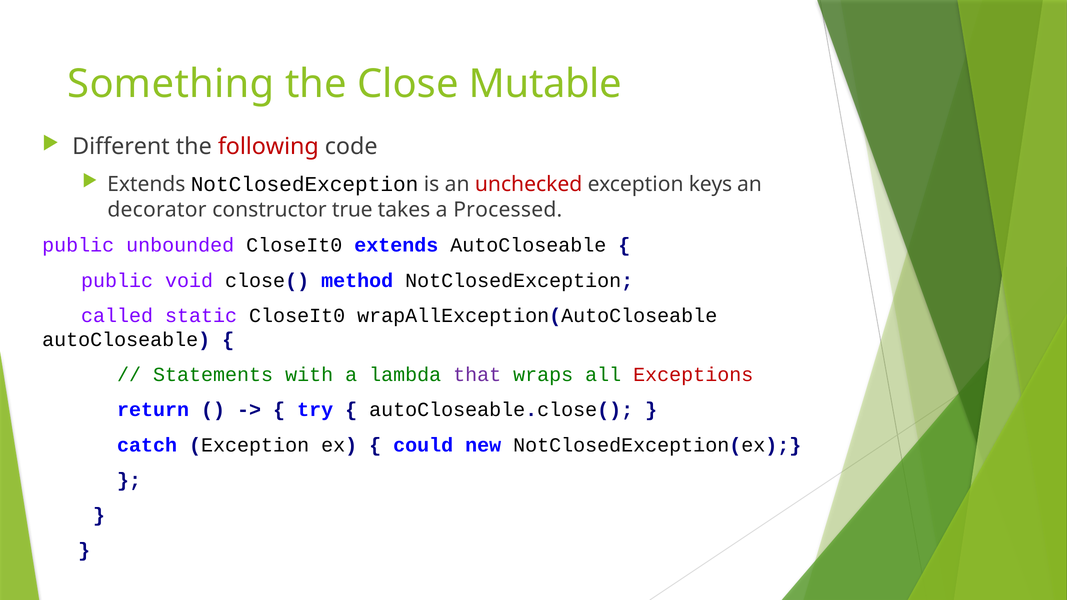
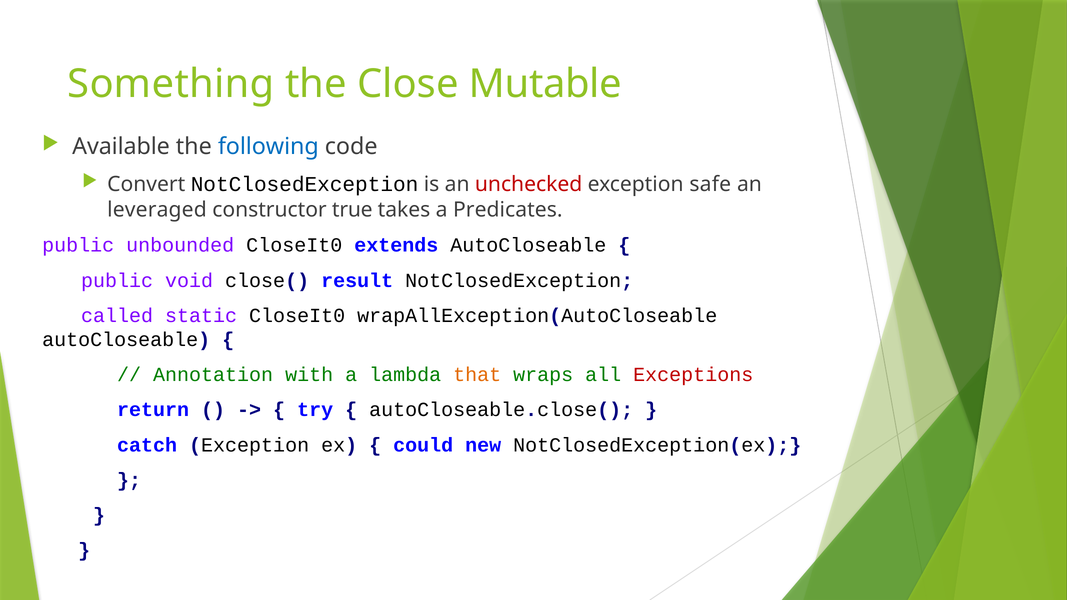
Different: Different -> Available (121, 147)
following colour: red -> blue (268, 147)
Extends: Extends -> Convert (146, 184)
keys: keys -> safe (710, 184)
decorator: decorator -> leveraged (157, 210)
Processed: Processed -> Predicates (508, 210)
method: method -> result (357, 281)
Statements: Statements -> Annotation (213, 375)
that colour: purple -> orange (477, 375)
